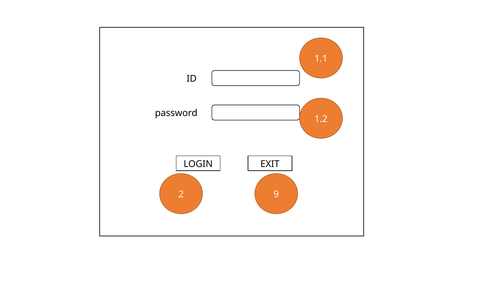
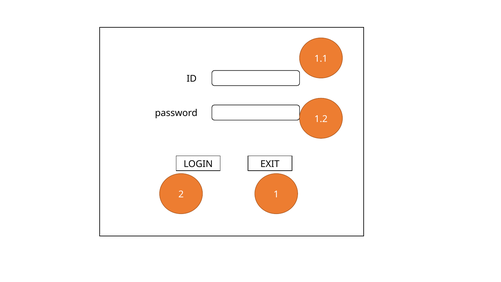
9: 9 -> 1 (276, 194)
